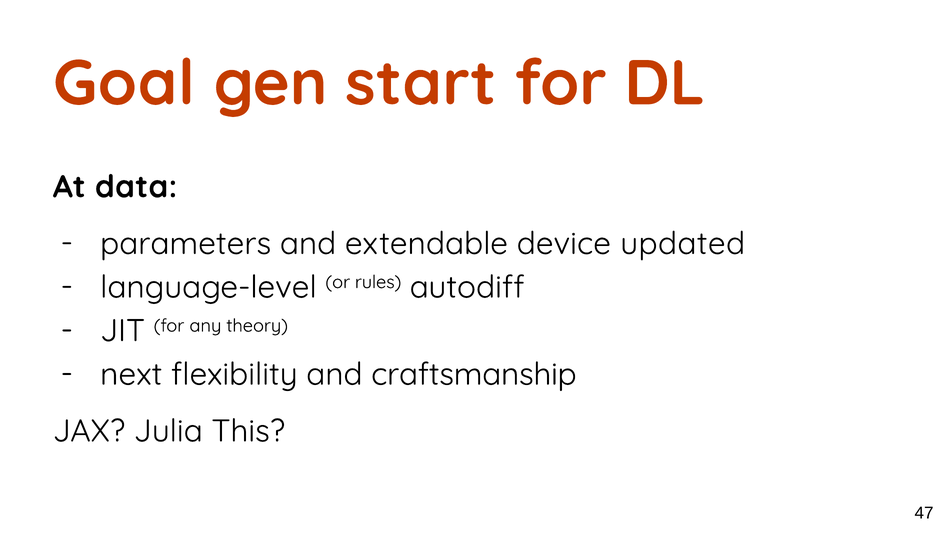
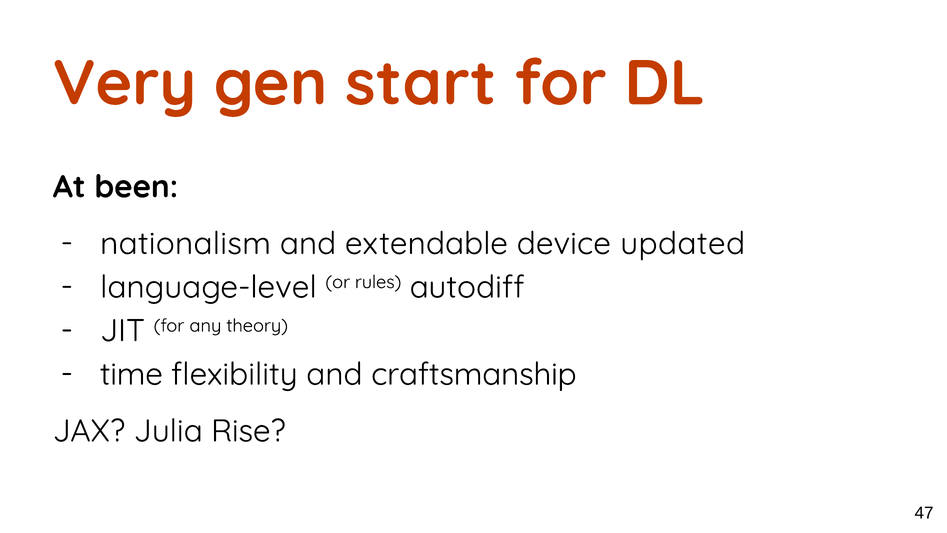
Goal: Goal -> Very (125, 83)
data: data -> been (136, 187)
parameters: parameters -> nationalism (186, 243)
next: next -> time (131, 374)
This: This -> Rise (248, 431)
